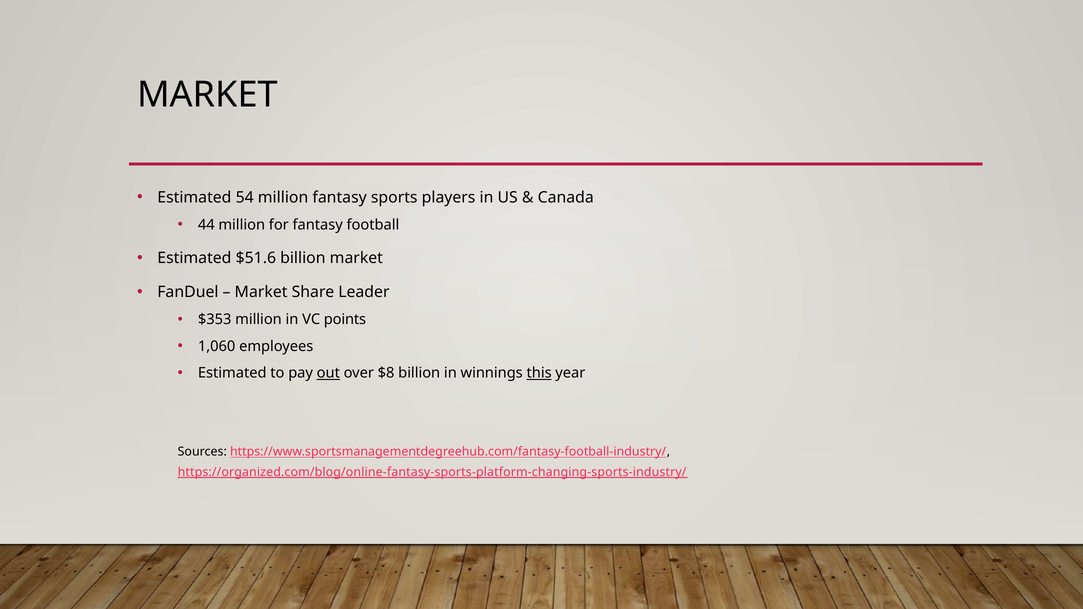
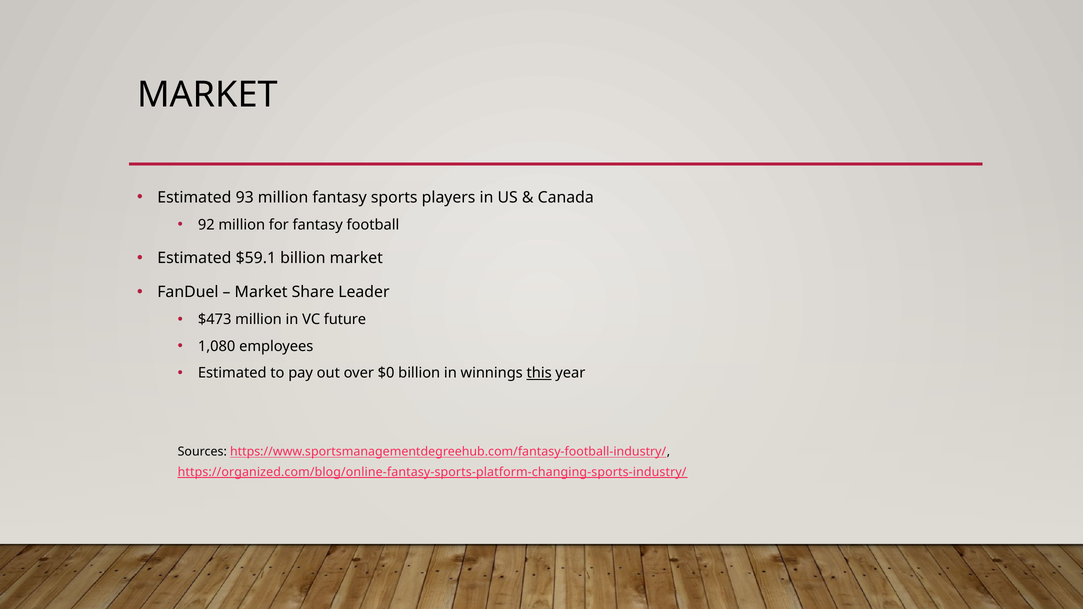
54: 54 -> 93 (245, 197)
44: 44 -> 92 (206, 225)
$51.6: $51.6 -> $59.1 (256, 258)
$353: $353 -> $473 (215, 320)
points: points -> future (345, 320)
1,060: 1,060 -> 1,080 (217, 346)
out underline: present -> none (328, 373)
$8: $8 -> $0 (386, 373)
